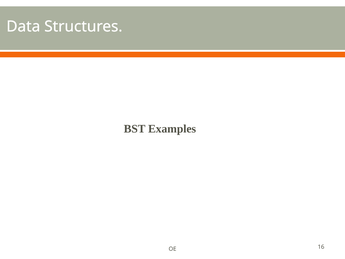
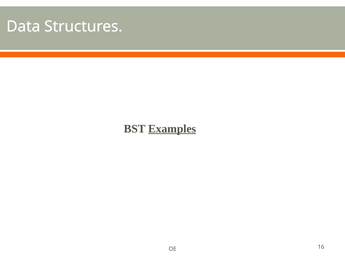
Examples underline: none -> present (172, 129)
